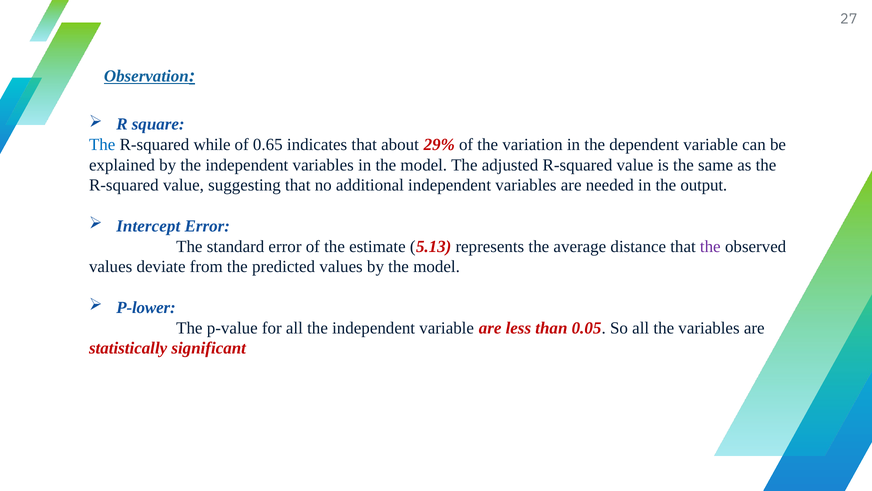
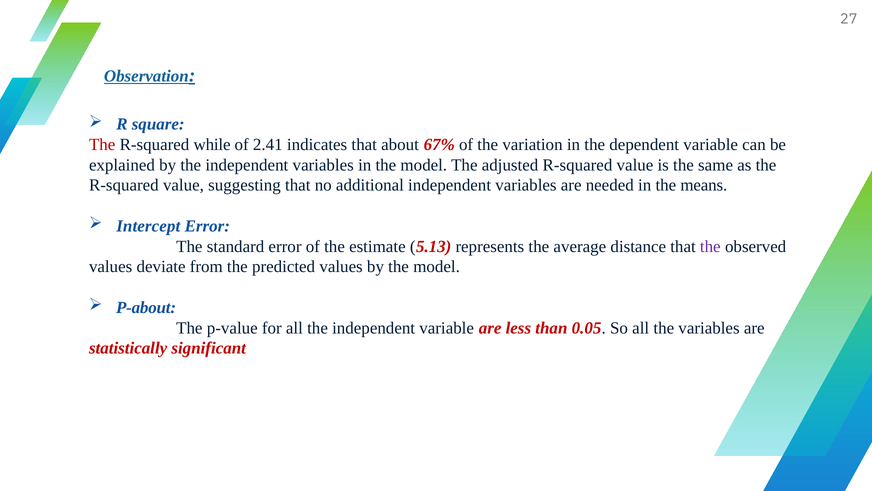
The colour: blue -> red (102, 144)
0.65: 0.65 -> 2.41 (268, 144)
29%: 29% -> 67% (439, 144)
output: output -> means (704, 185)
P-lower: P-lower -> P-about (146, 307)
